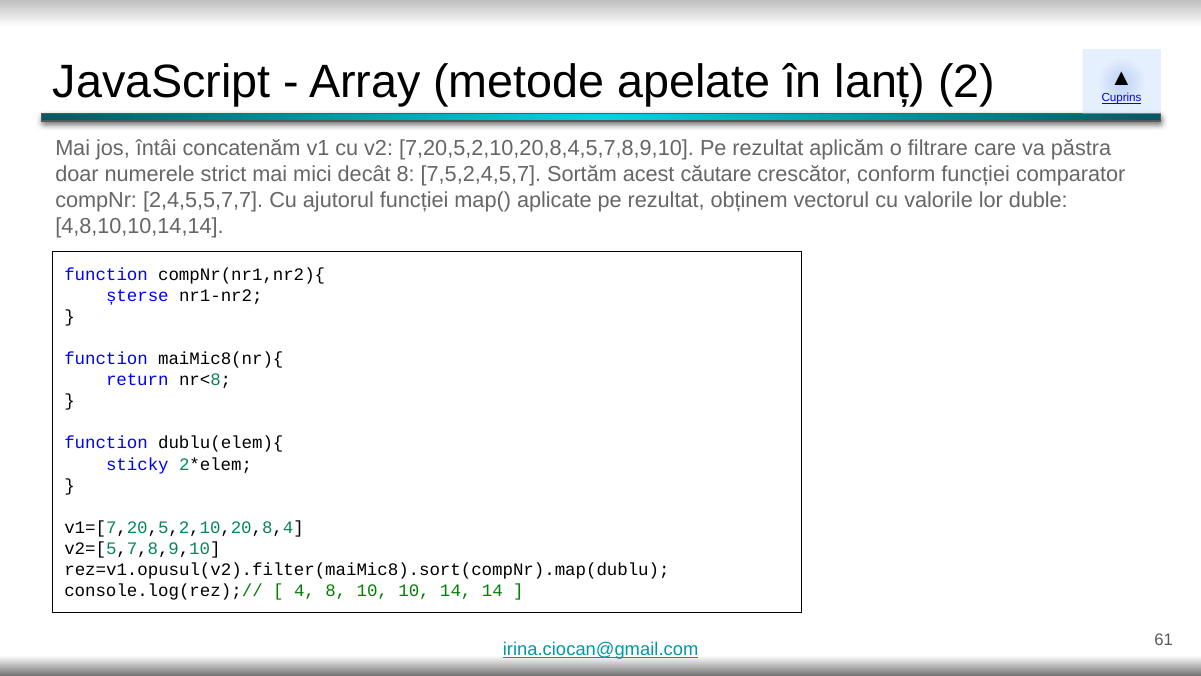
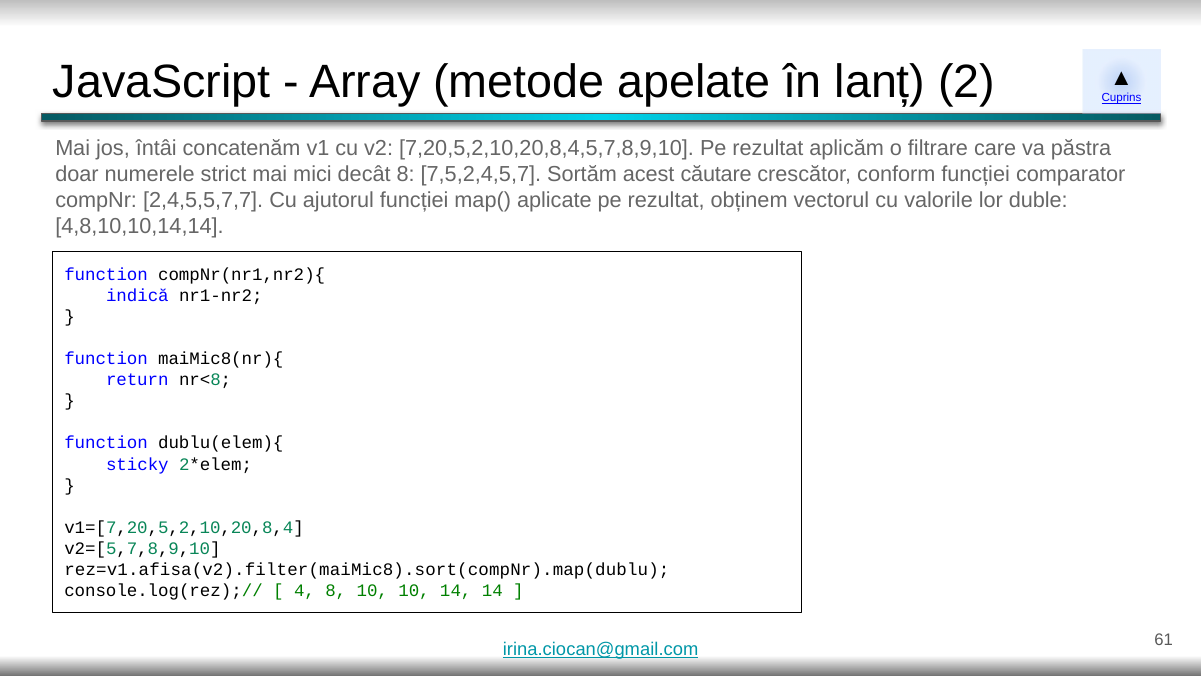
șterse: șterse -> indică (137, 296)
rez=v1.opusul(v2).filter(maiMic8).sort(compNr).map(dublu: rez=v1.opusul(v2).filter(maiMic8).sort(compNr).map(dublu -> rez=v1.afisa(v2).filter(maiMic8).sort(compNr).map(dublu (367, 569)
